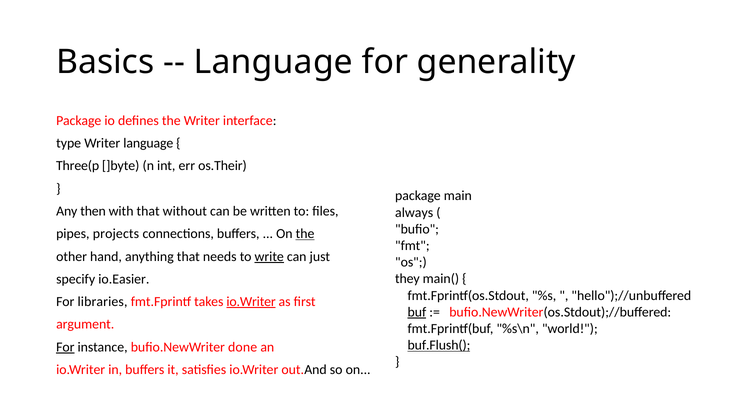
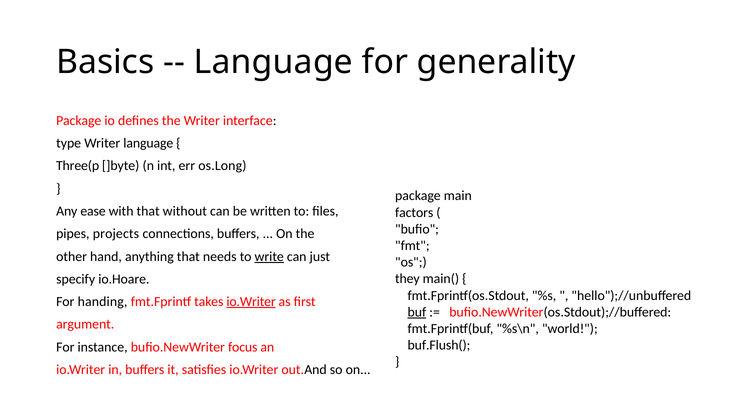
os.Their: os.Their -> os.Long (222, 166)
then: then -> ease (93, 211)
always: always -> factors (414, 212)
the underline: present -> none (305, 234)
io.Easier: io.Easier -> io.Hoare (124, 279)
libraries: libraries -> handing (103, 301)
buf.Flush( underline: present -> none (439, 345)
For underline: present -> none (65, 347)
done: done -> focus (243, 347)
